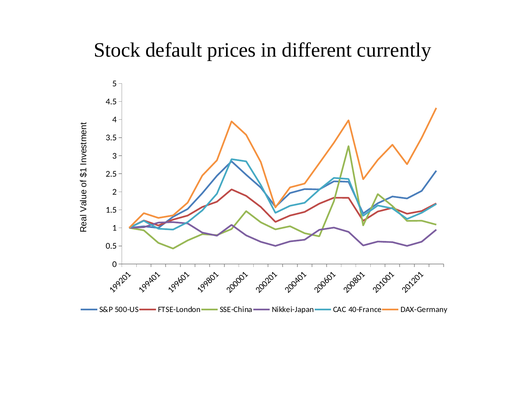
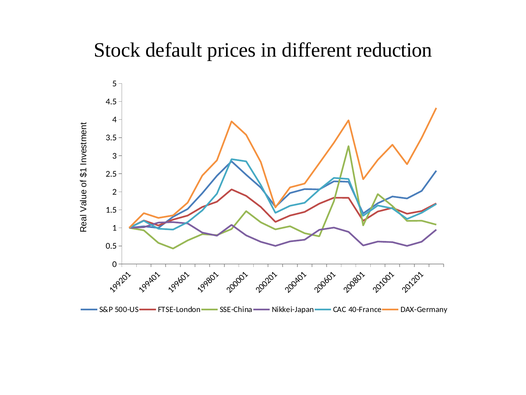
currently: currently -> reduction (394, 50)
